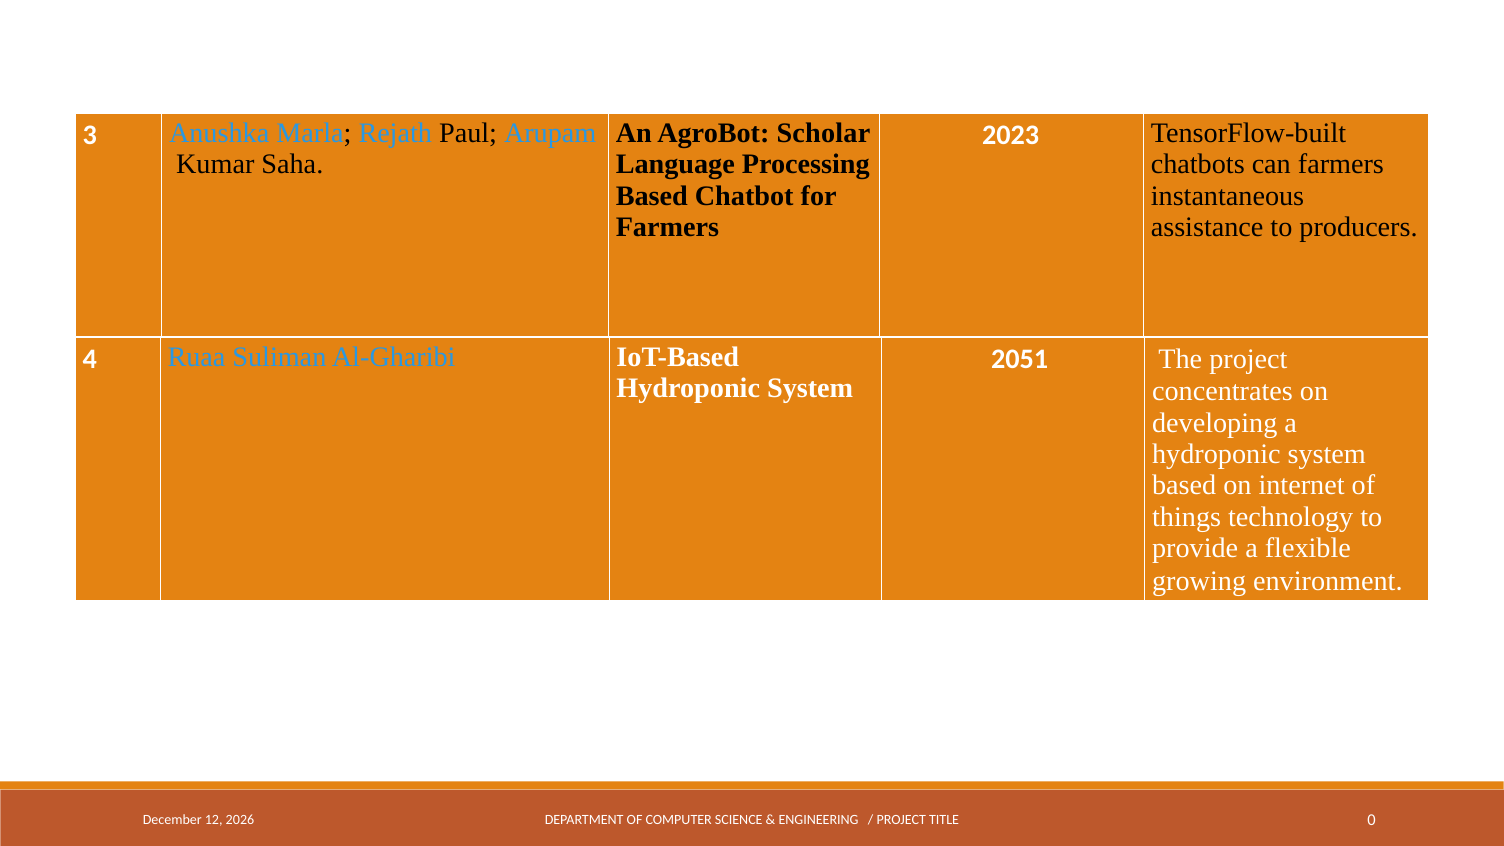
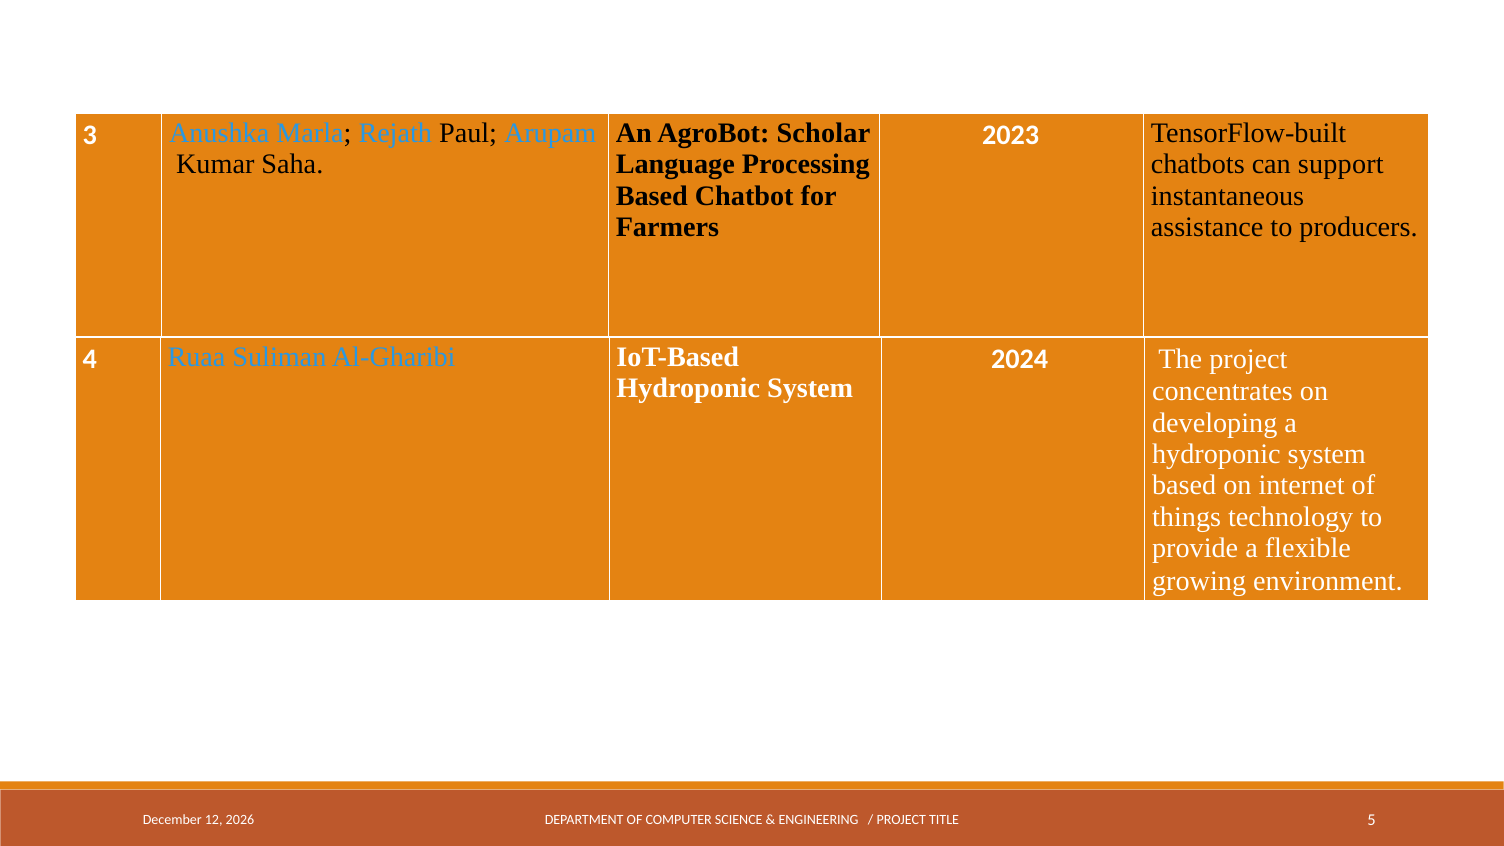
can farmers: farmers -> support (1341, 165)
2051: 2051 -> 2024 (1020, 359)
0: 0 -> 5 (1372, 820)
